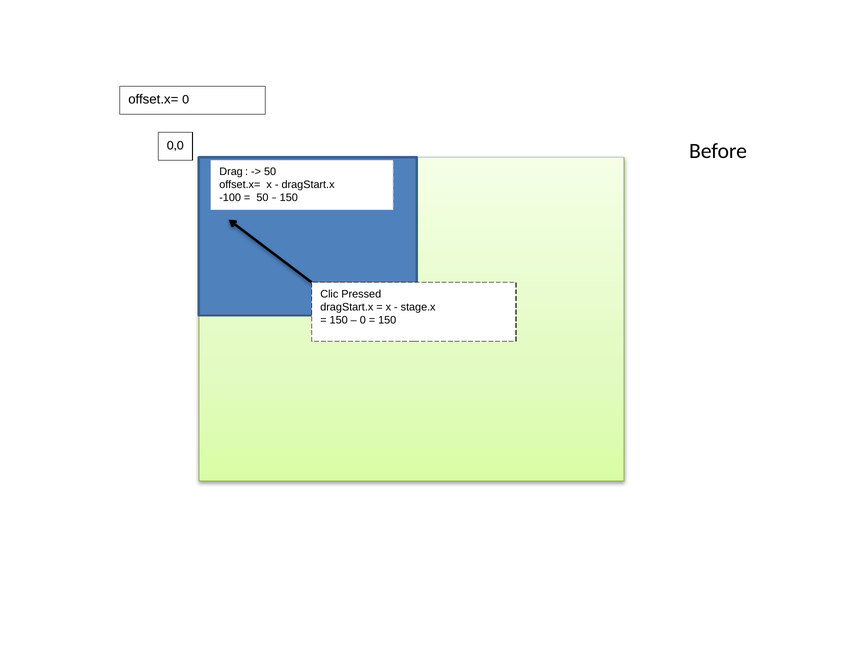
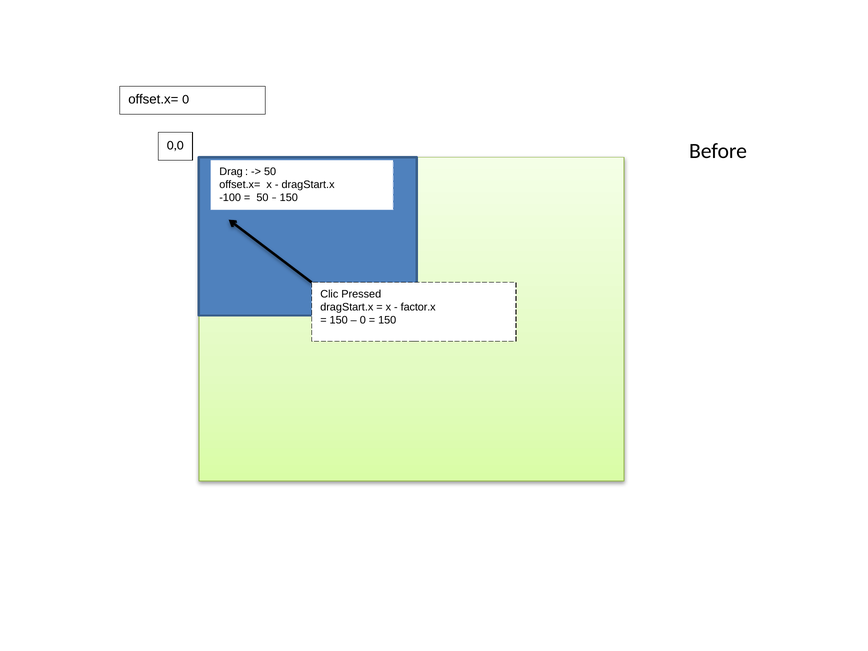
stage.x: stage.x -> factor.x (418, 307)
